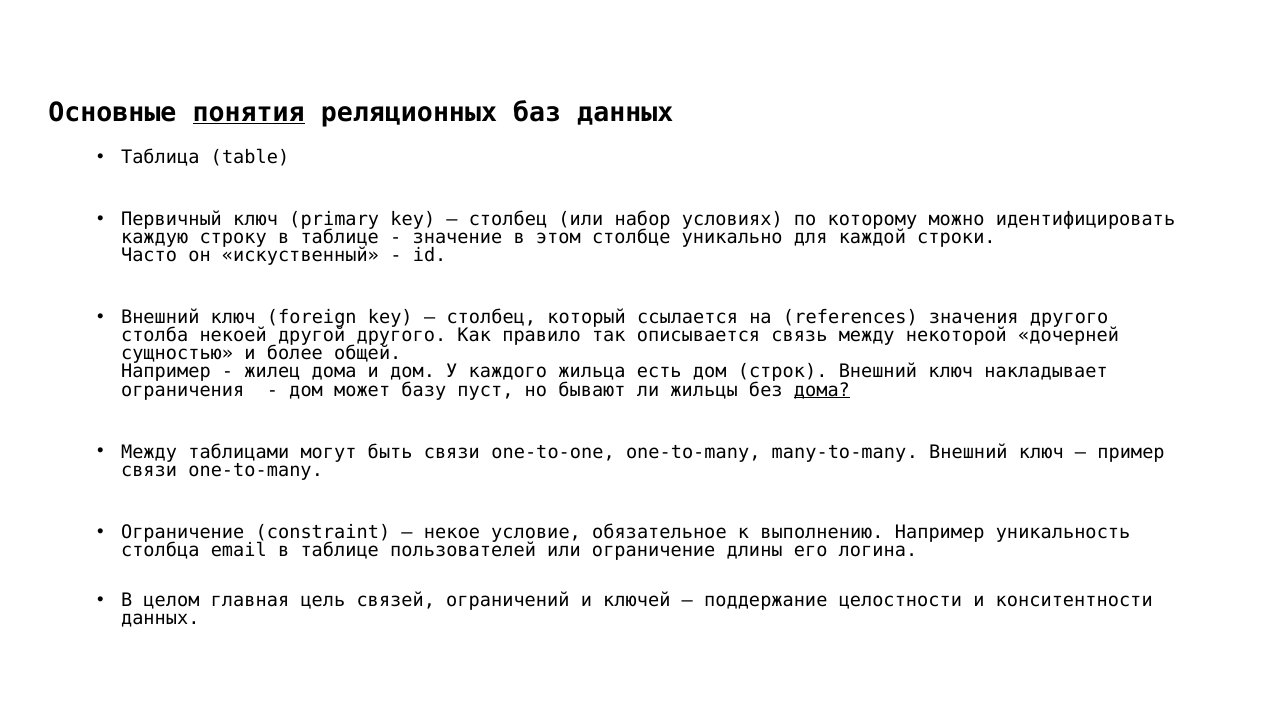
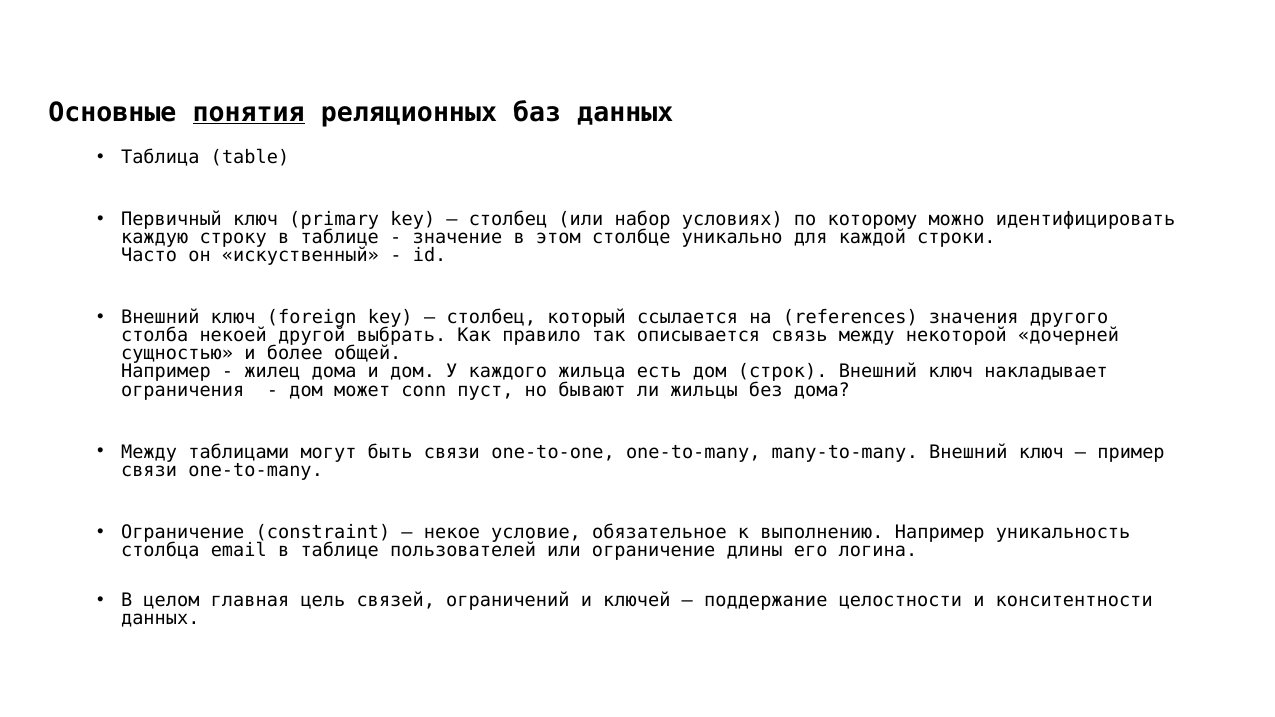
другой другого: другого -> выбрать (401, 336)
базу: базу -> conn (424, 390)
дома underline: present -> none (822, 390)
